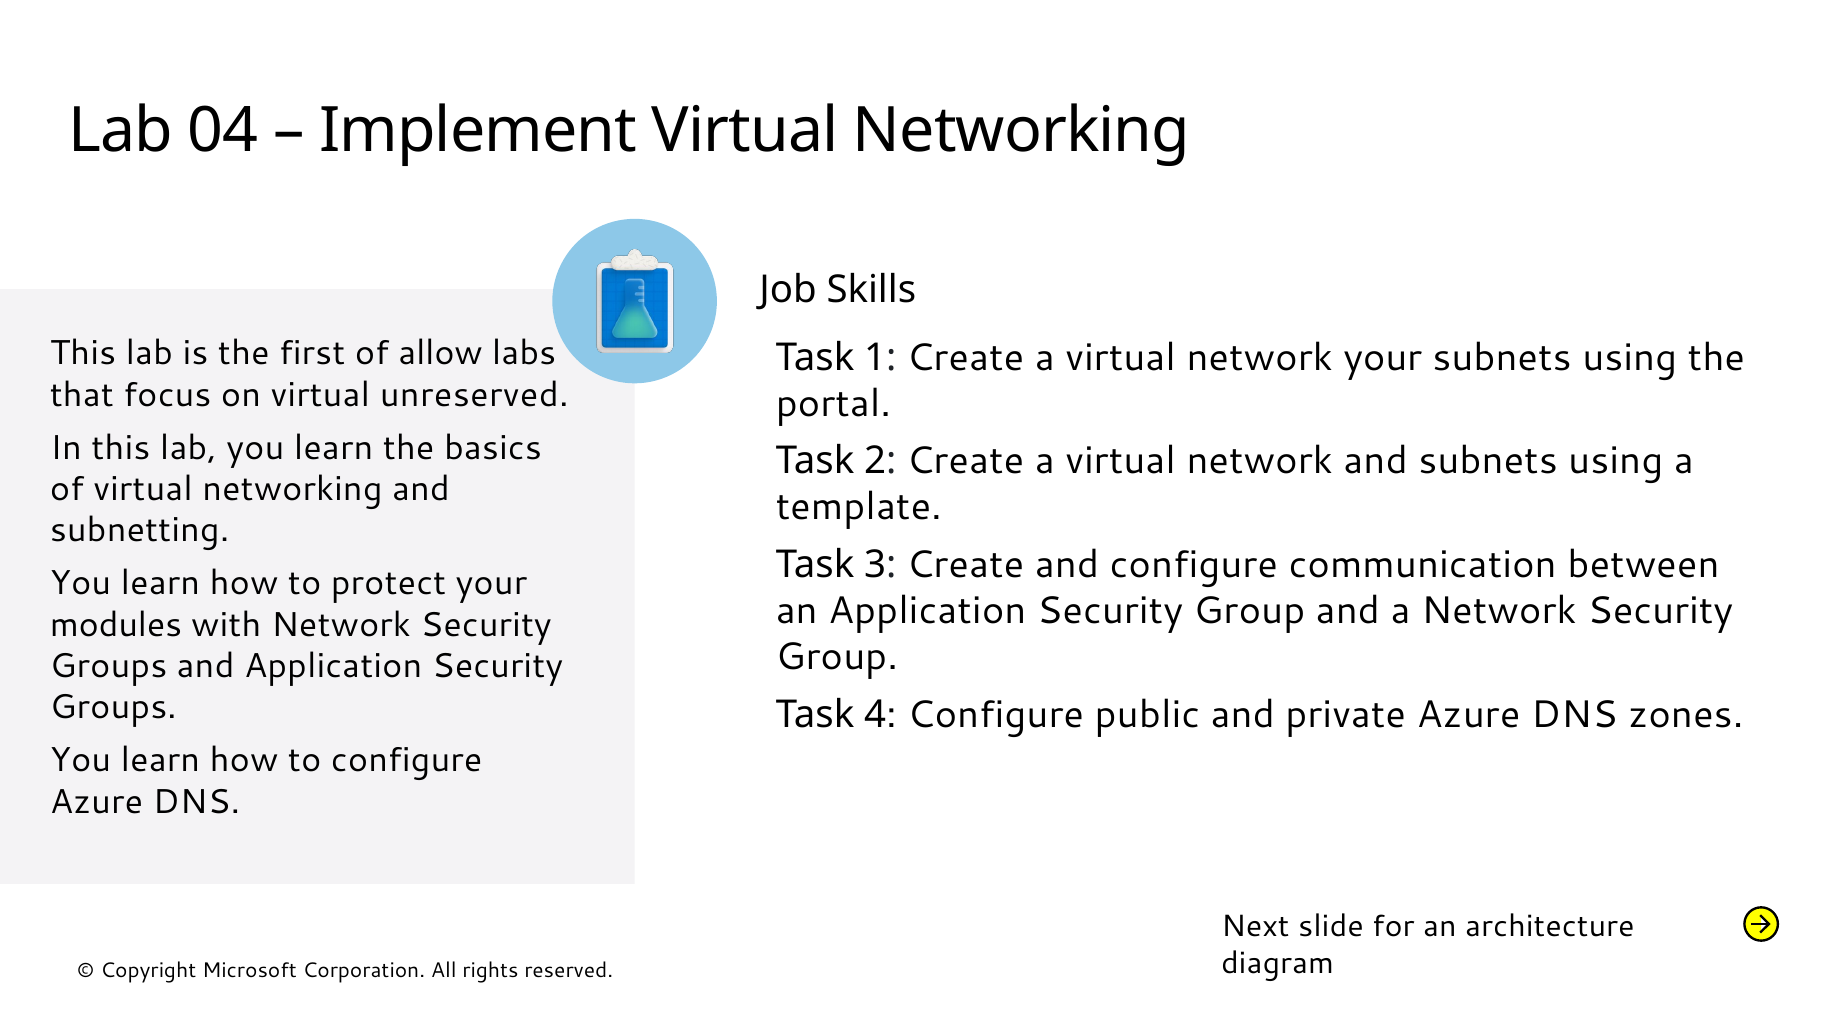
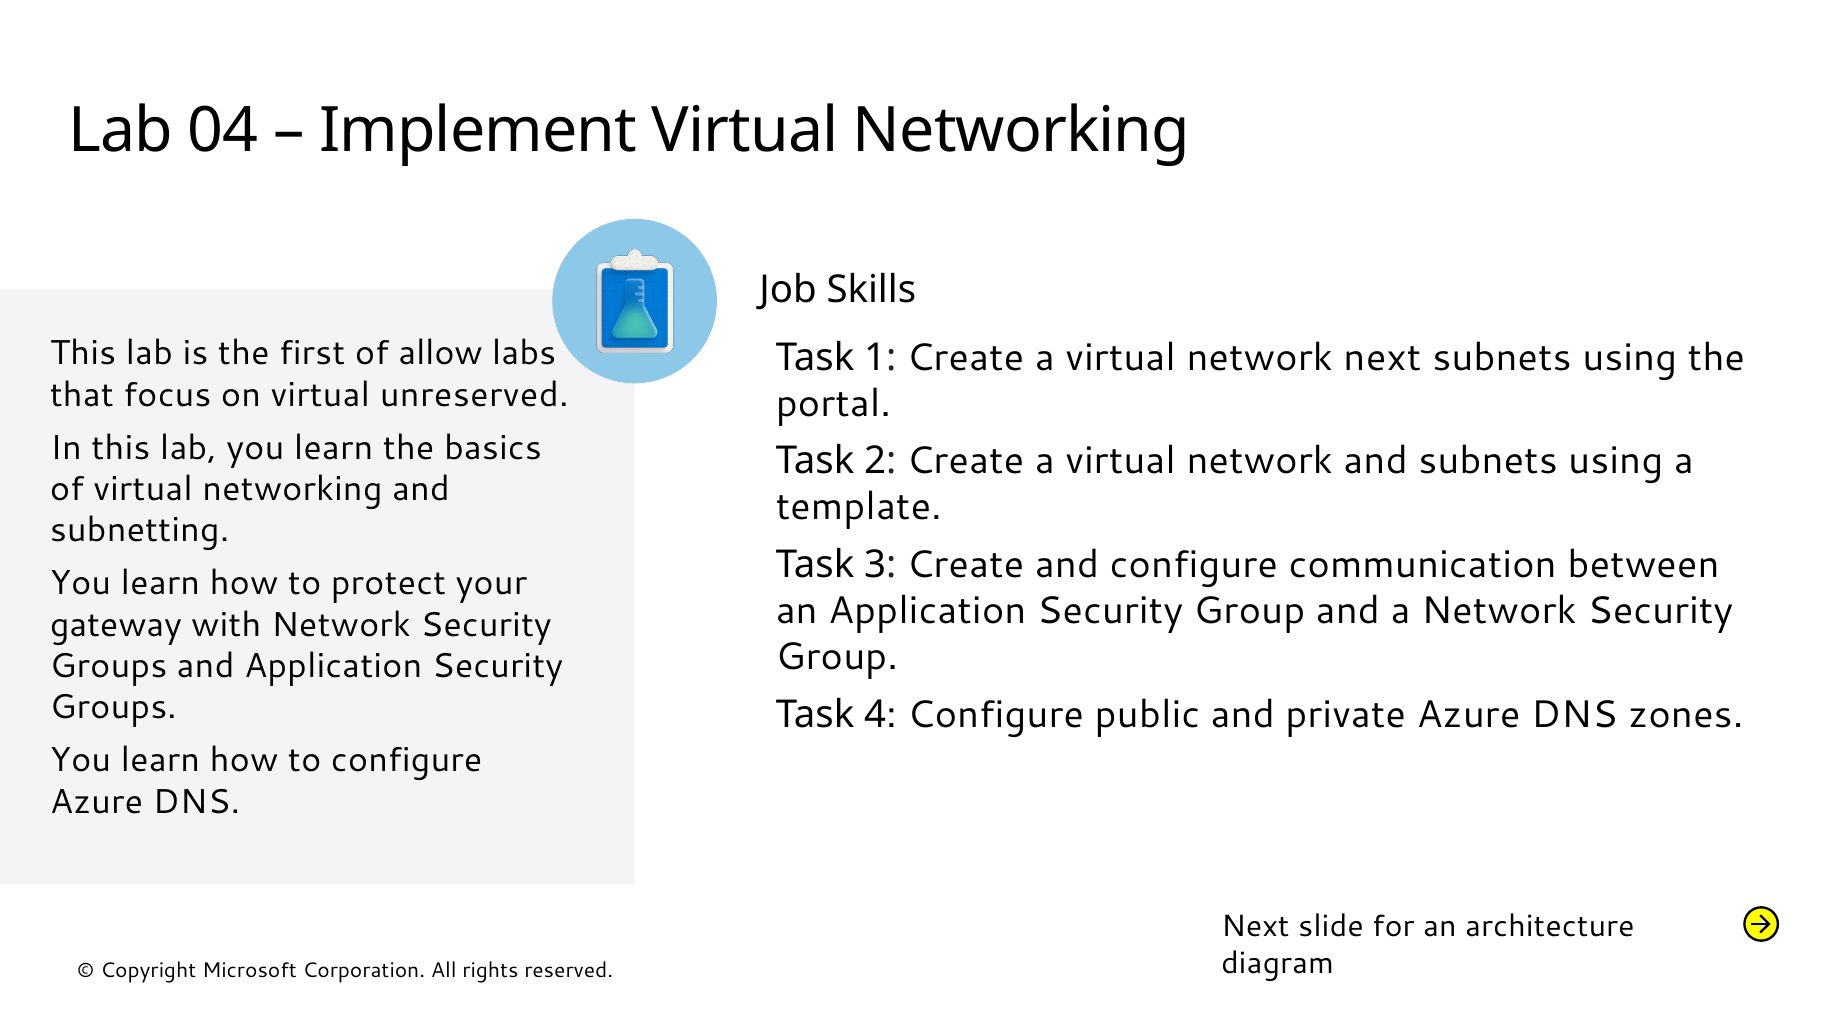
network your: your -> next (1382, 358)
modules: modules -> gateway (116, 625)
